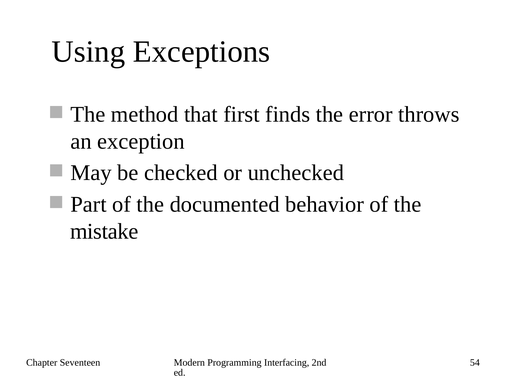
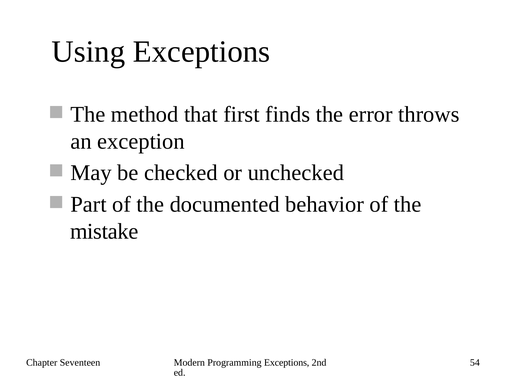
Programming Interfacing: Interfacing -> Exceptions (287, 363)
